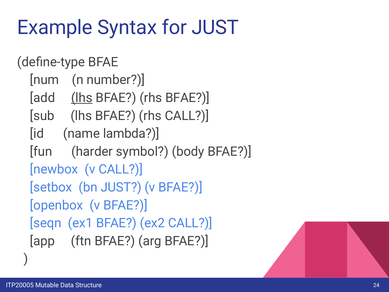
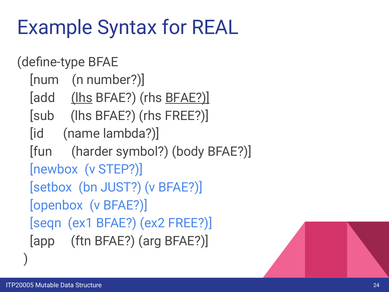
for JUST: JUST -> REAL (215, 28)
BFAE underline: none -> present (187, 98)
rhs CALL: CALL -> FREE (187, 116)
v CALL: CALL -> STEP (121, 169)
ex2 CALL: CALL -> FREE (190, 223)
